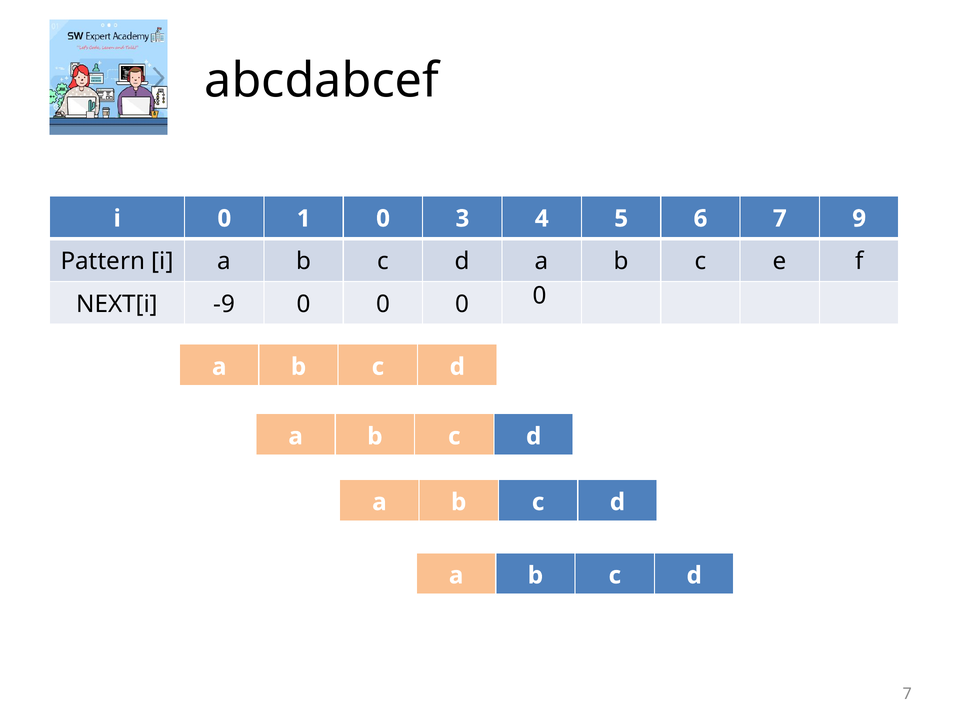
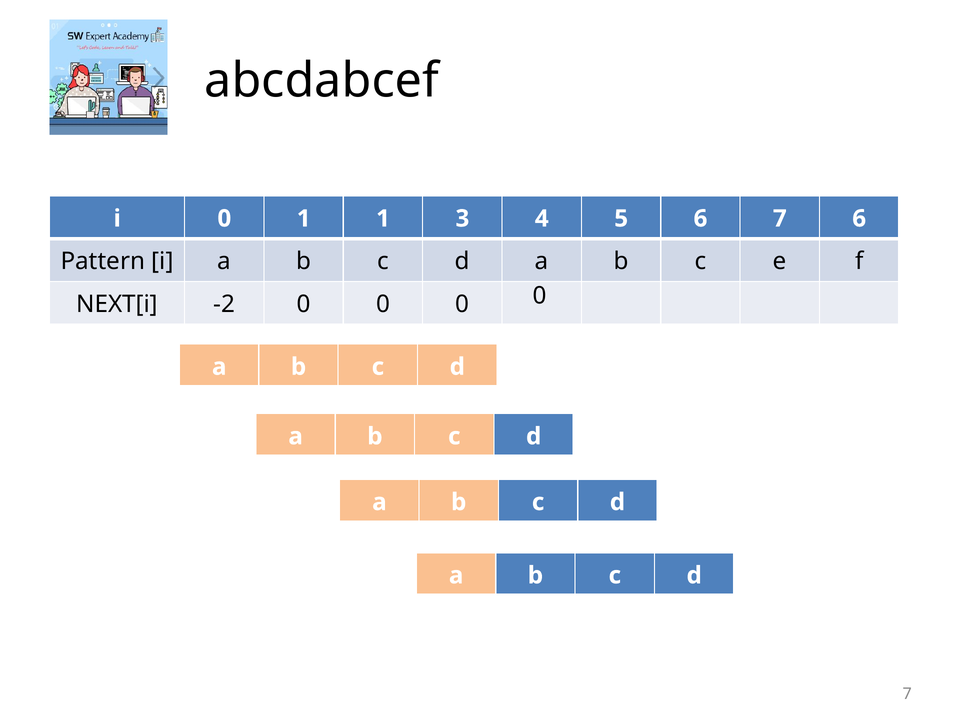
1 0: 0 -> 1 (383, 218)
7 9: 9 -> 6 (859, 218)
-9: -9 -> -2 (224, 304)
